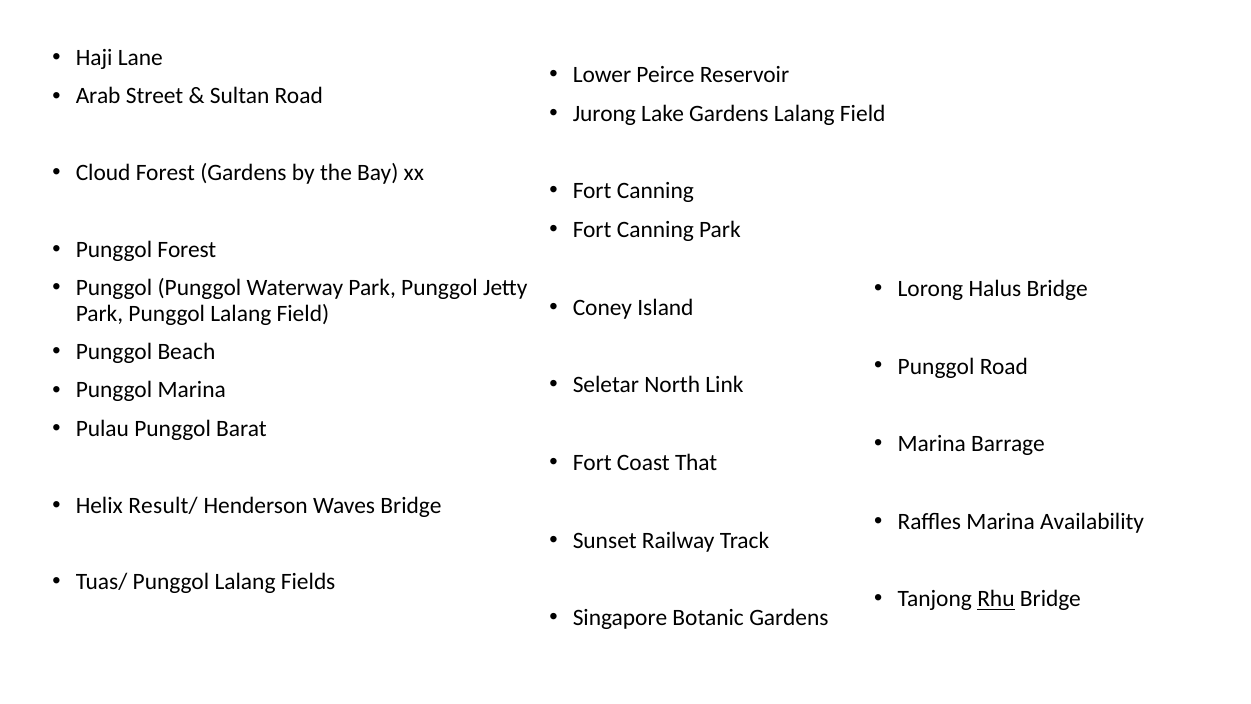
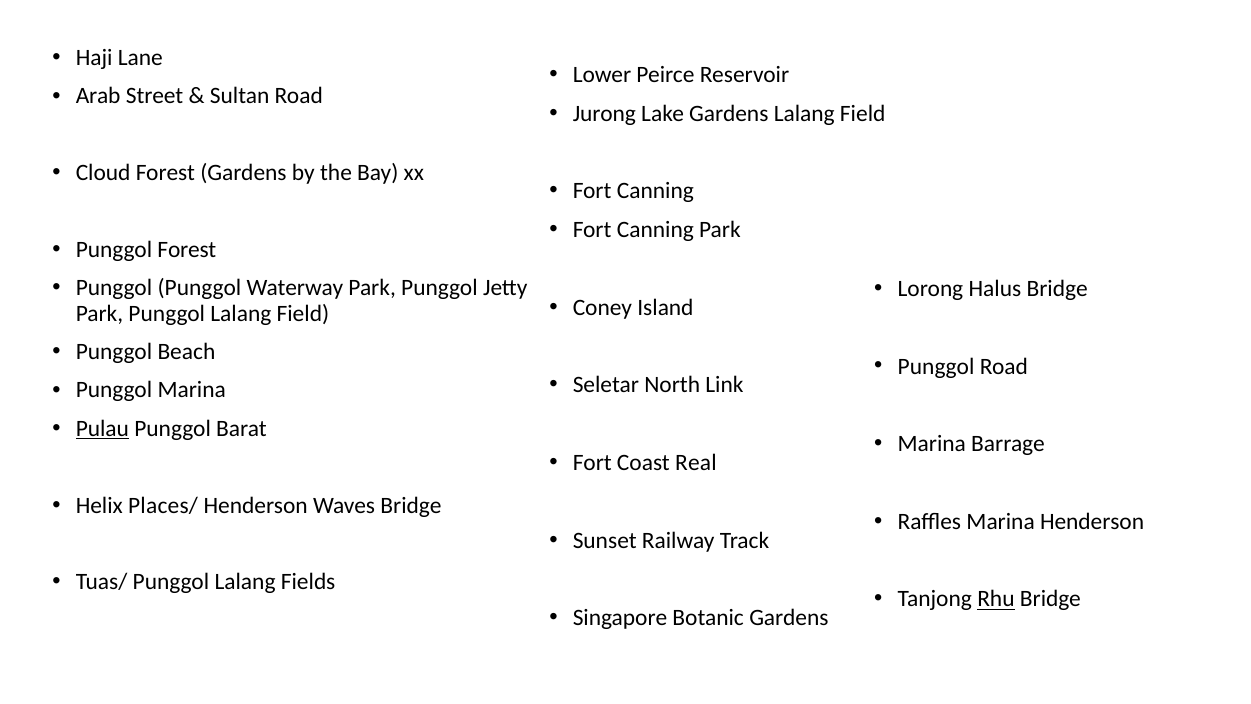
Pulau underline: none -> present (102, 428)
That: That -> Real (696, 463)
Result/: Result/ -> Places/ (163, 505)
Marina Availability: Availability -> Henderson (1092, 521)
